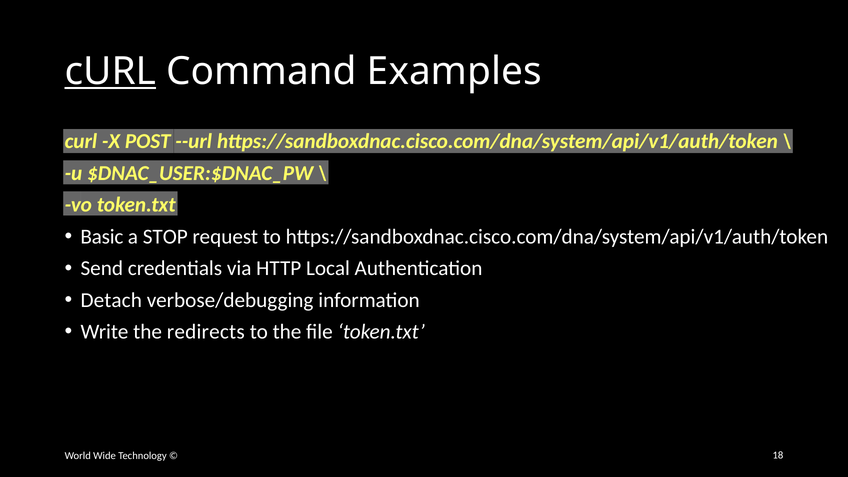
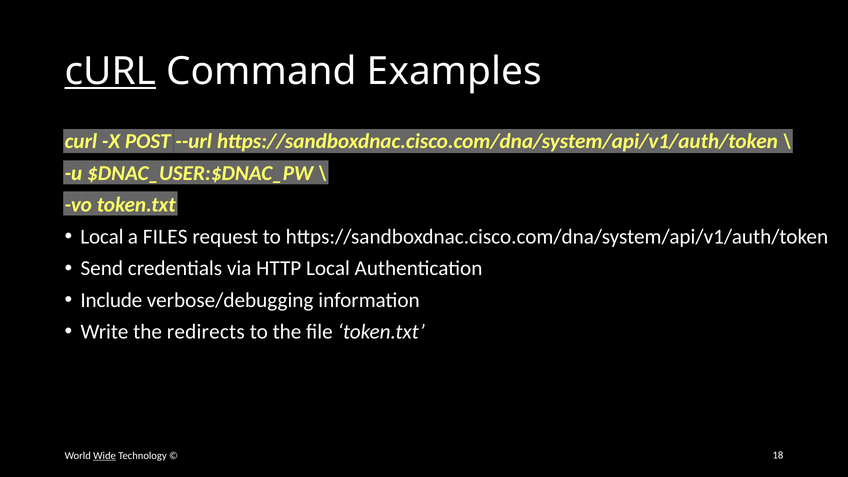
Basic: Basic -> Local (102, 237)
STOP: STOP -> FILES (165, 237)
Detach: Detach -> Include (111, 300)
Wide underline: none -> present (105, 456)
